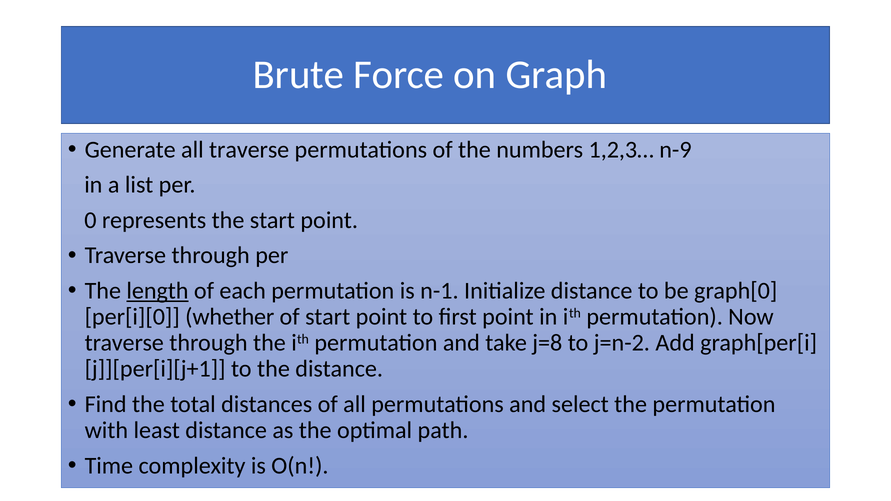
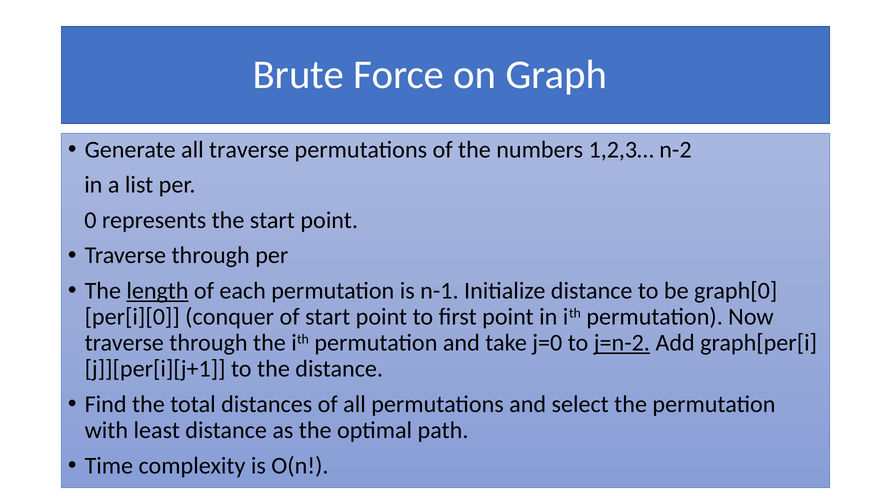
n-9: n-9 -> n-2 (675, 150)
whether: whether -> conquer (230, 317)
j=8: j=8 -> j=0 (547, 343)
j=n-2 underline: none -> present (622, 343)
